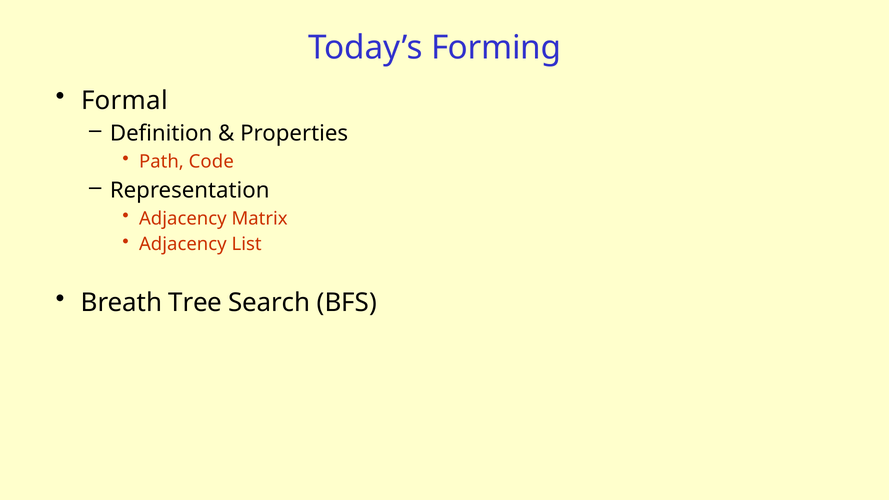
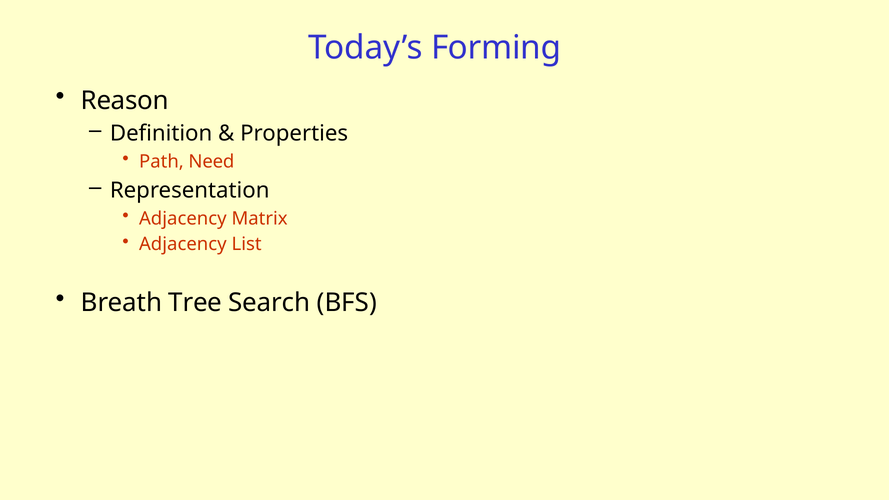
Formal: Formal -> Reason (125, 100)
Code: Code -> Need (211, 161)
